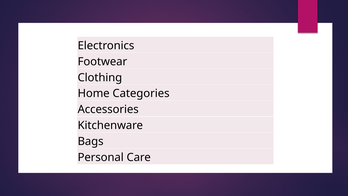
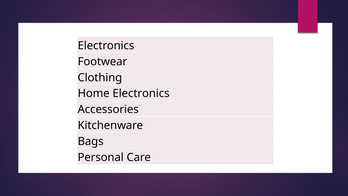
Home Categories: Categories -> Electronics (141, 93)
